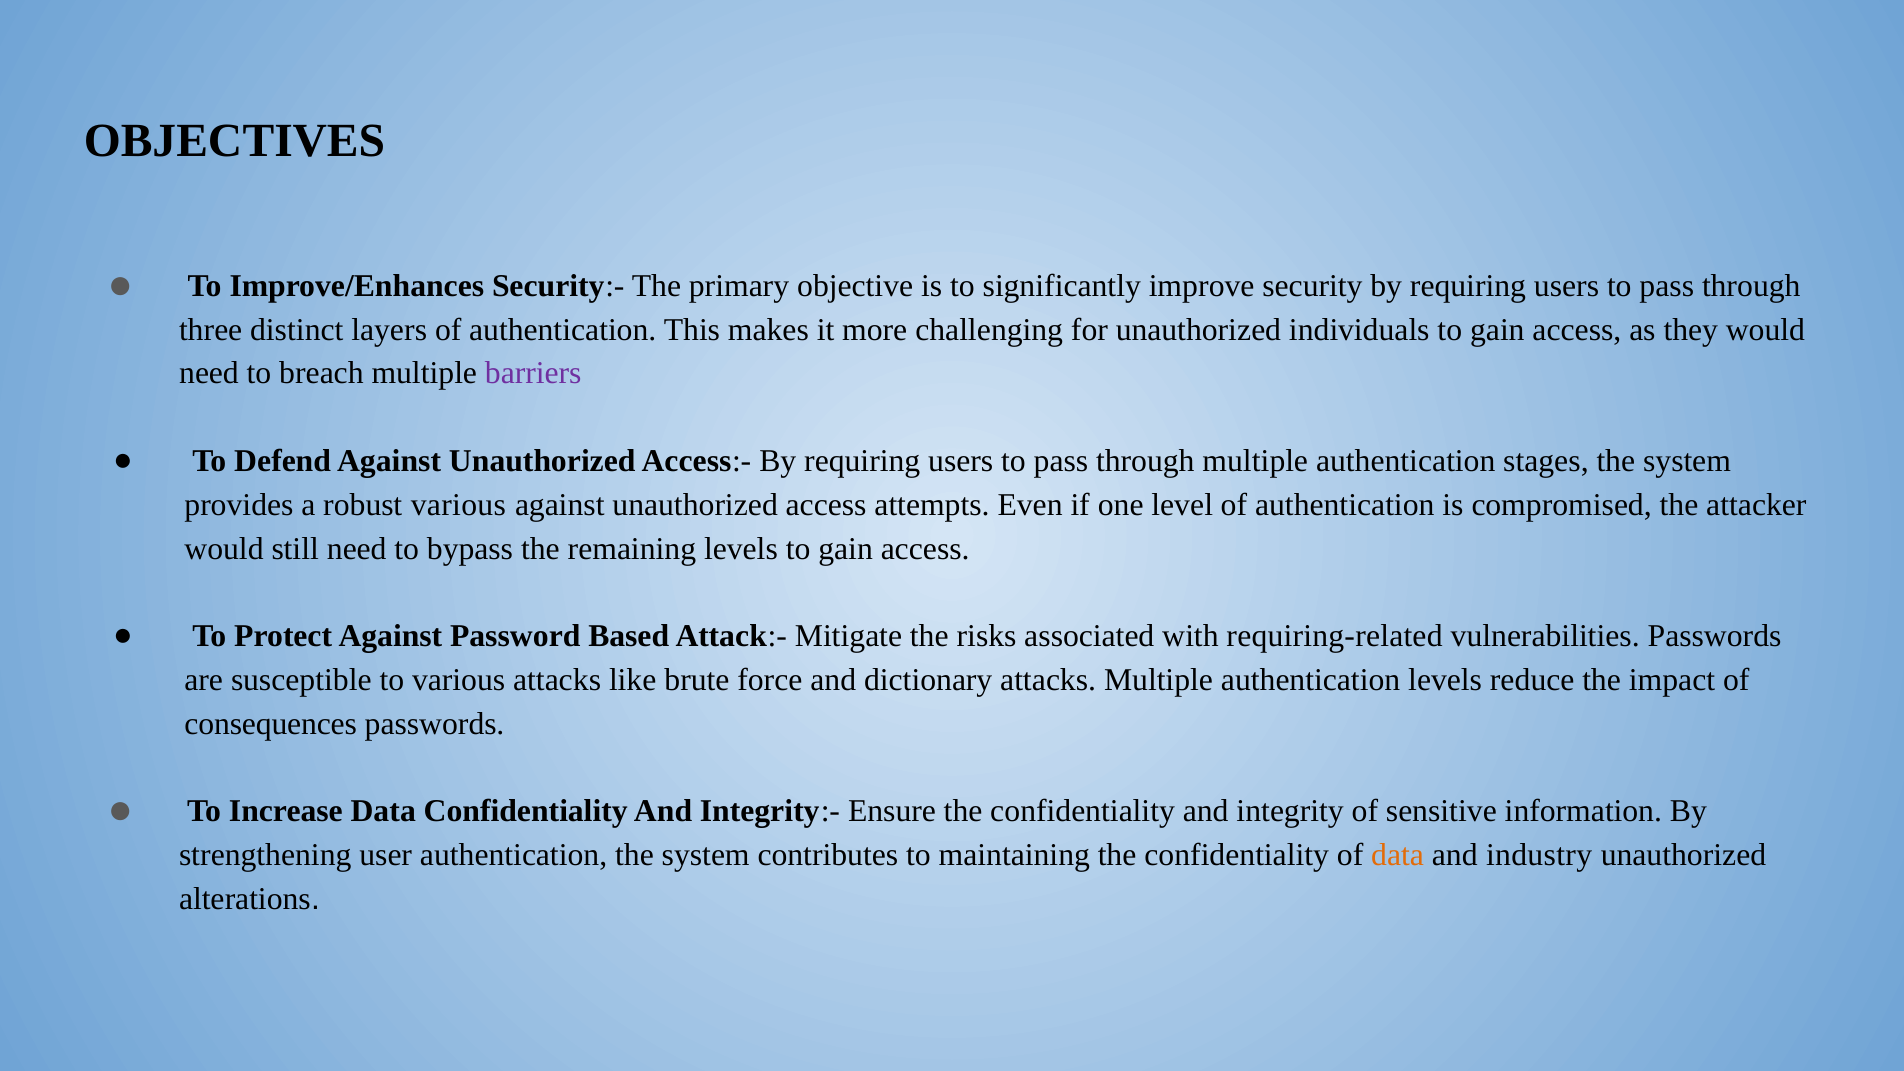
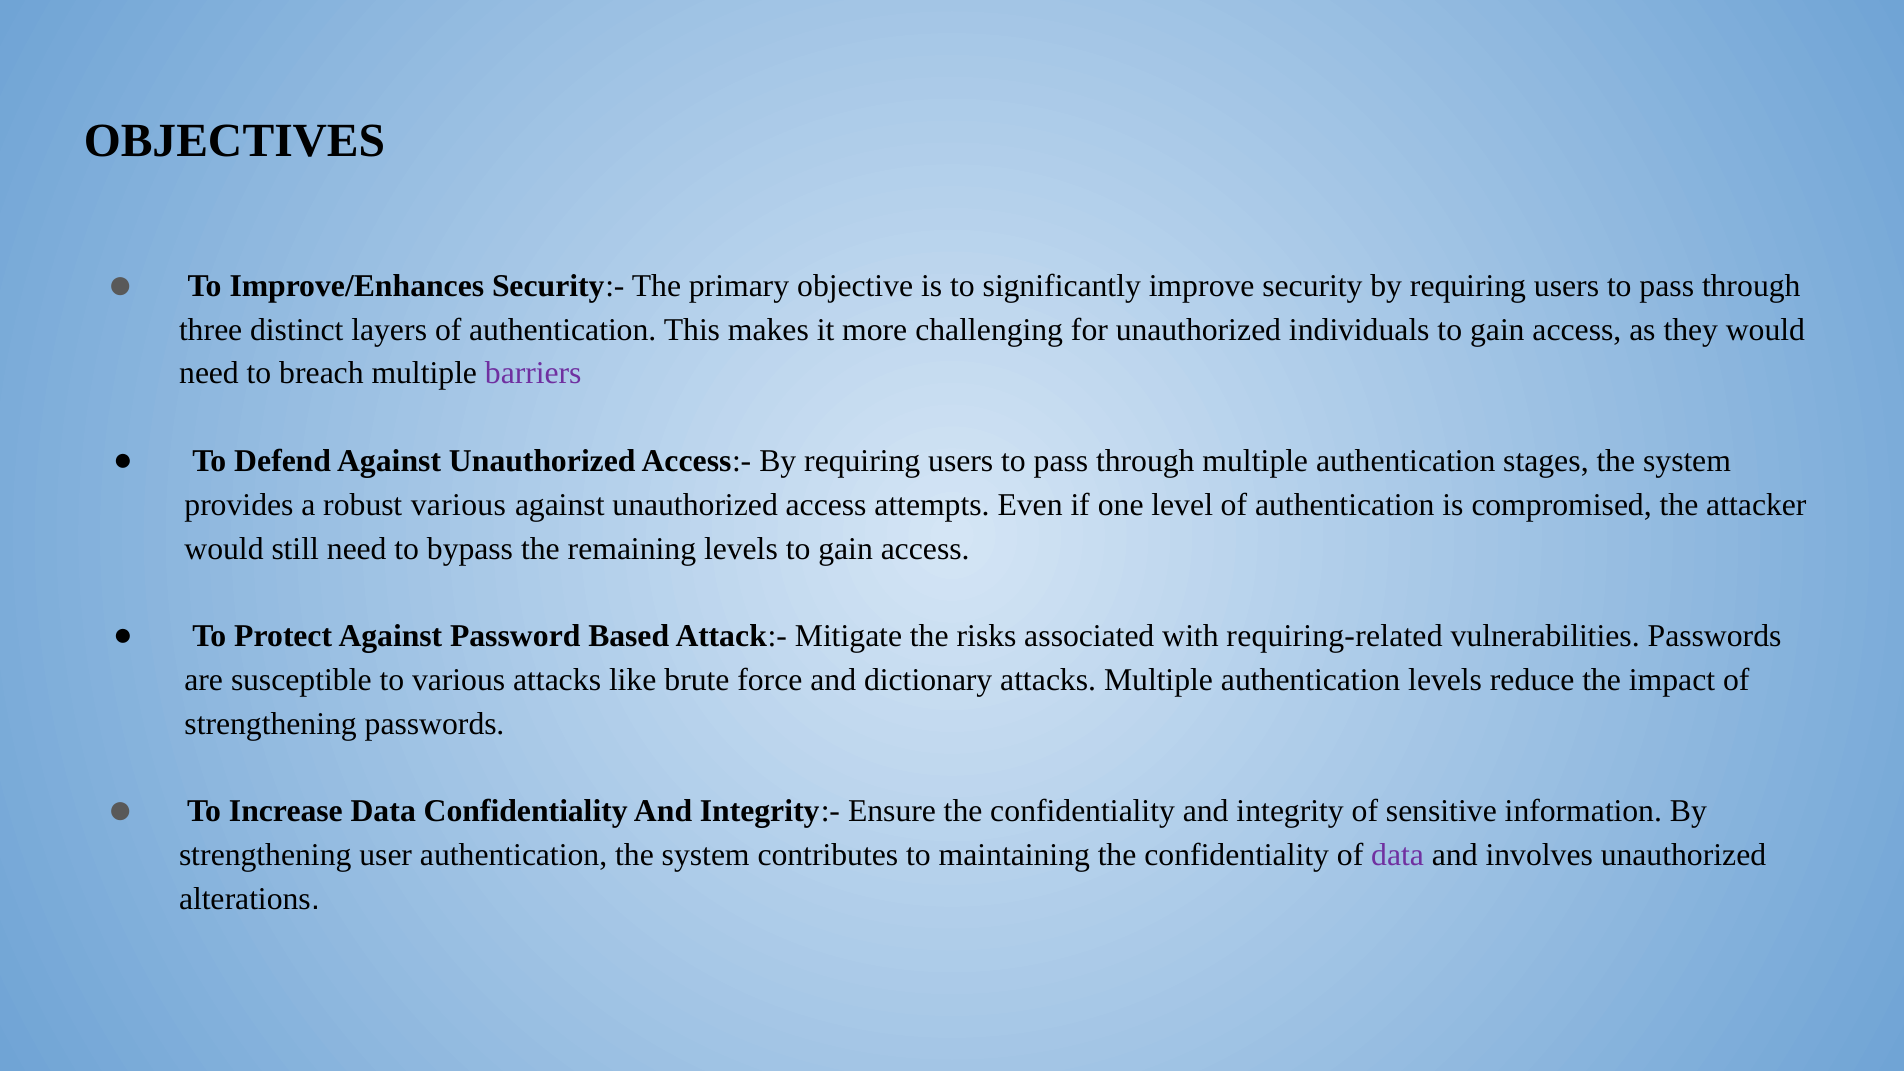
consequences: consequences -> strengthening (271, 724)
data colour: orange -> purple (1398, 855)
industry: industry -> involves (1539, 855)
